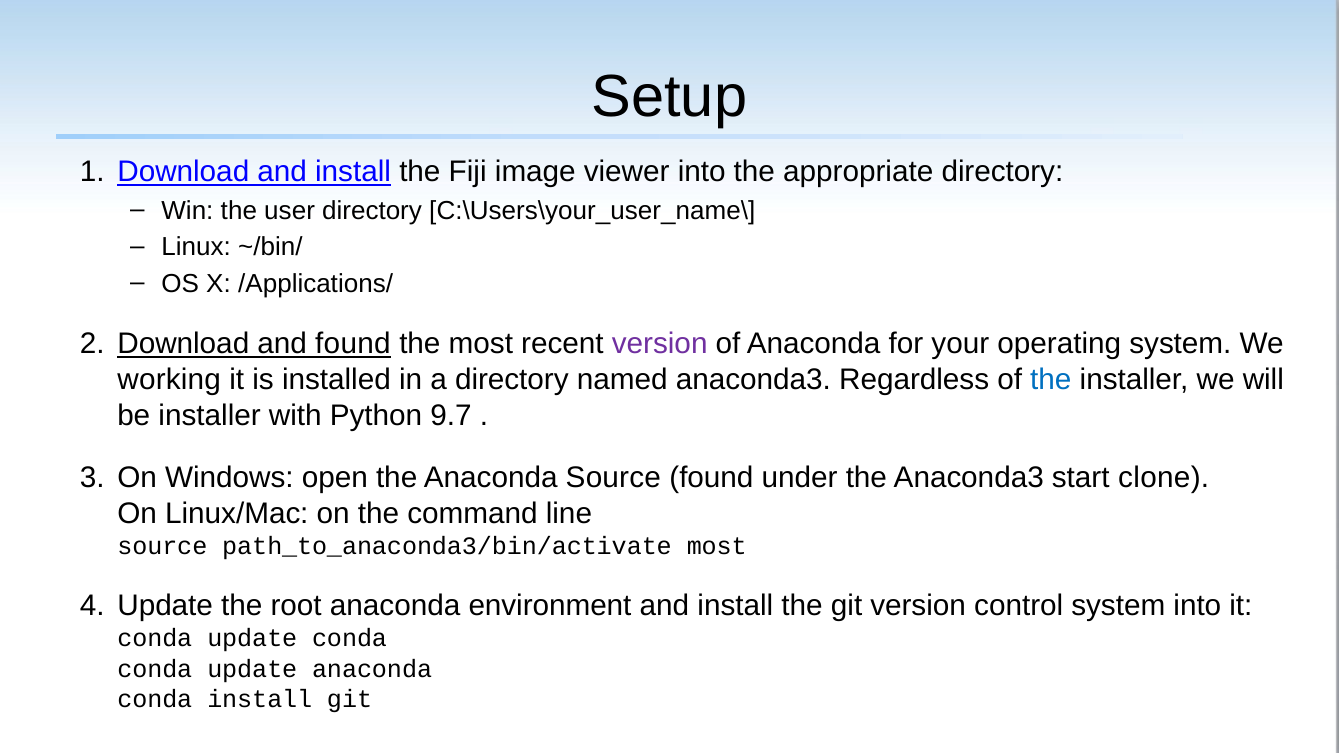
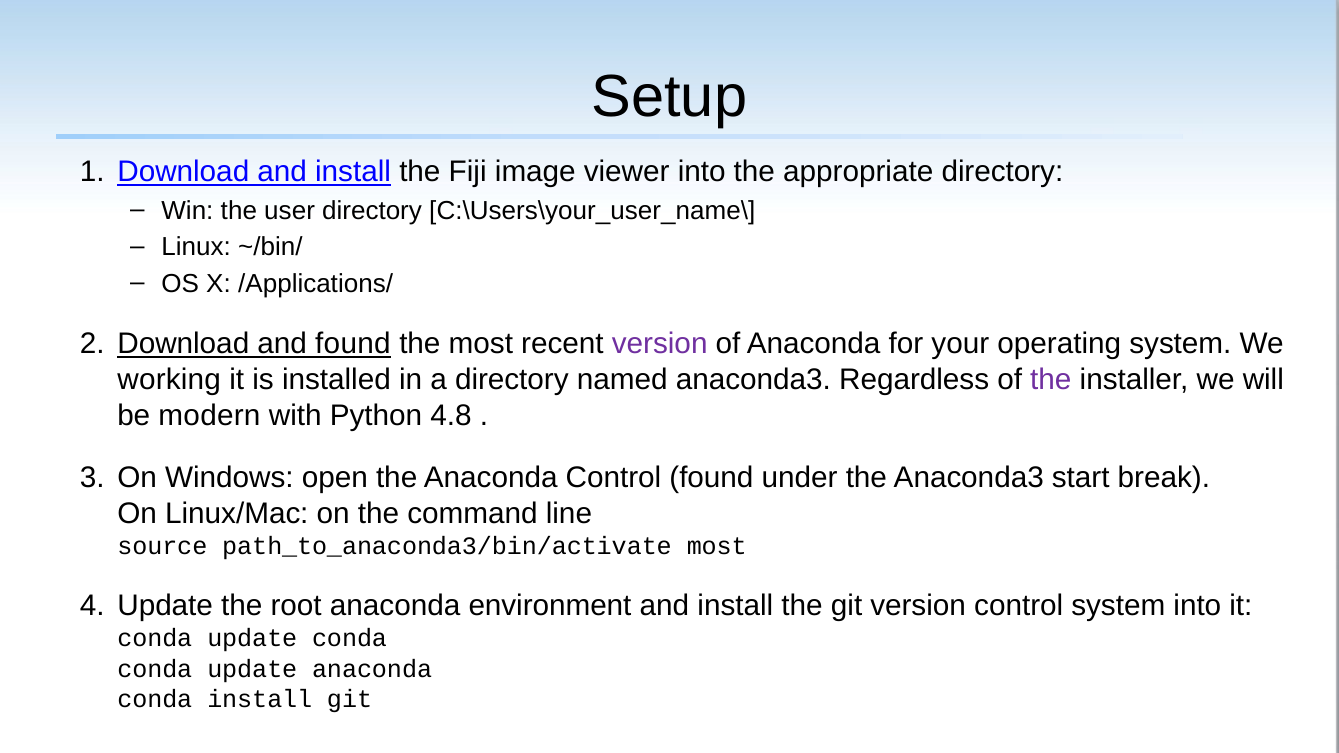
the colour: blue -> purple (1051, 380)
be installer: installer -> modern (209, 416)
9.7: 9.7 -> 4.8 (451, 416)
Anaconda Source: Source -> Control (613, 478)
clone: clone -> break (1164, 478)
